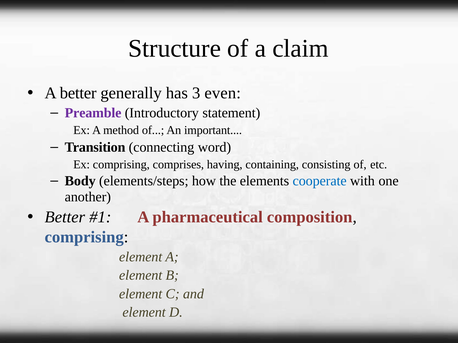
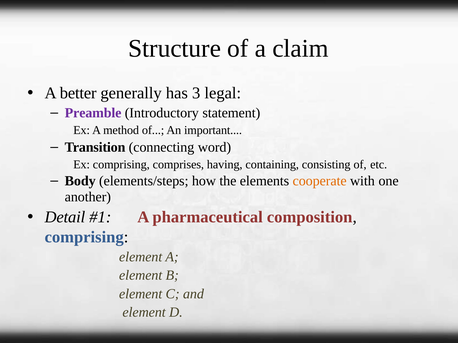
even: even -> legal (223, 93)
cooperate colour: blue -> orange (320, 181)
Better: Better -> Detail (65, 218)
